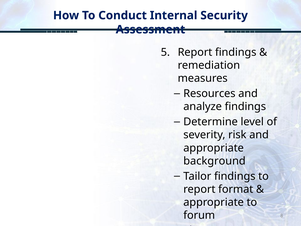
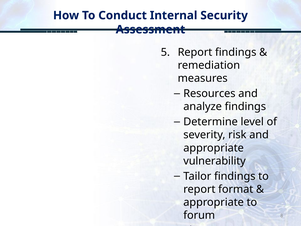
background: background -> vulnerability (215, 161)
